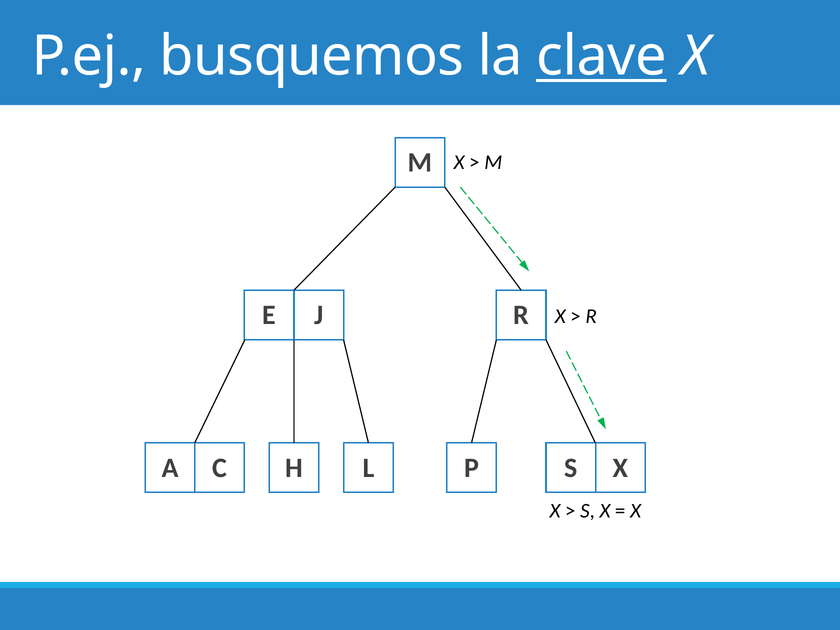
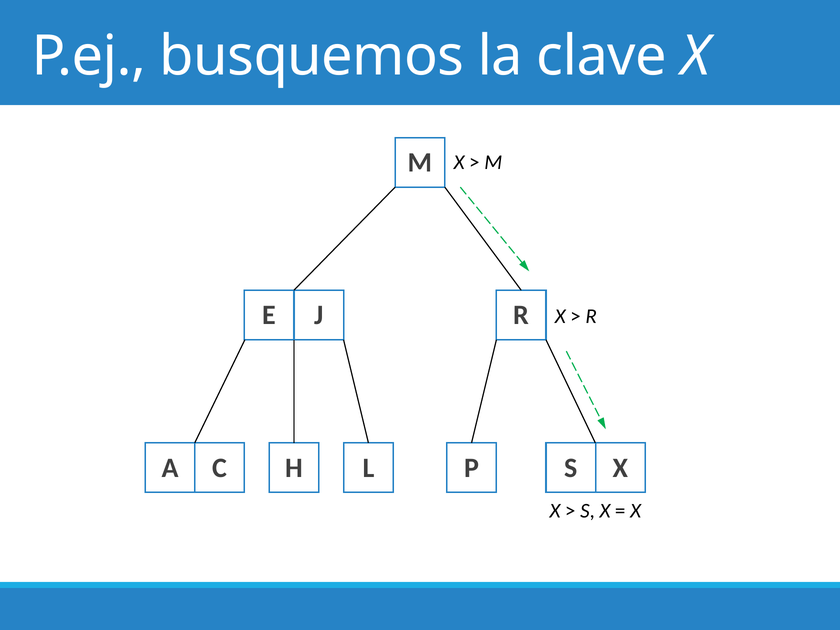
clave underline: present -> none (602, 56)
